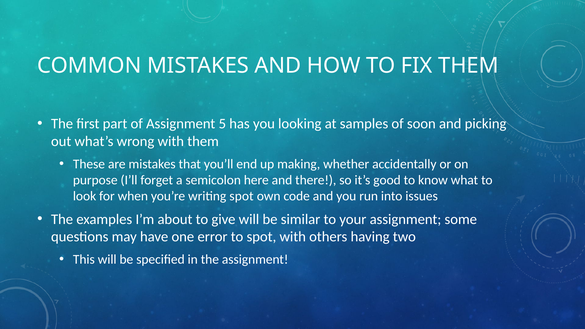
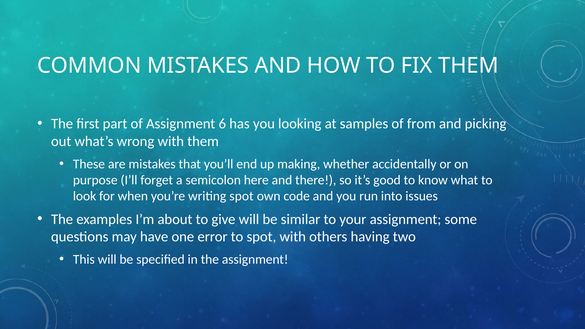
5: 5 -> 6 (222, 124)
soon: soon -> from (421, 124)
